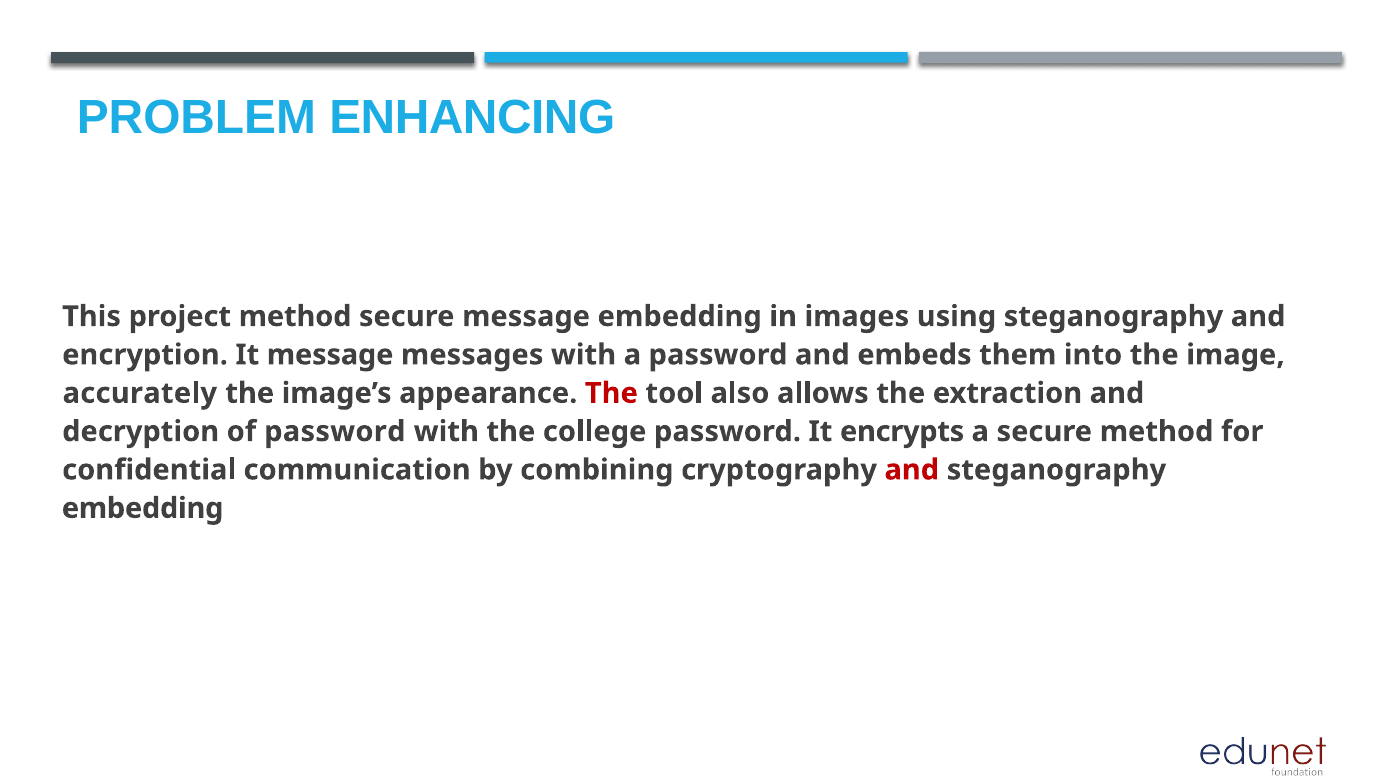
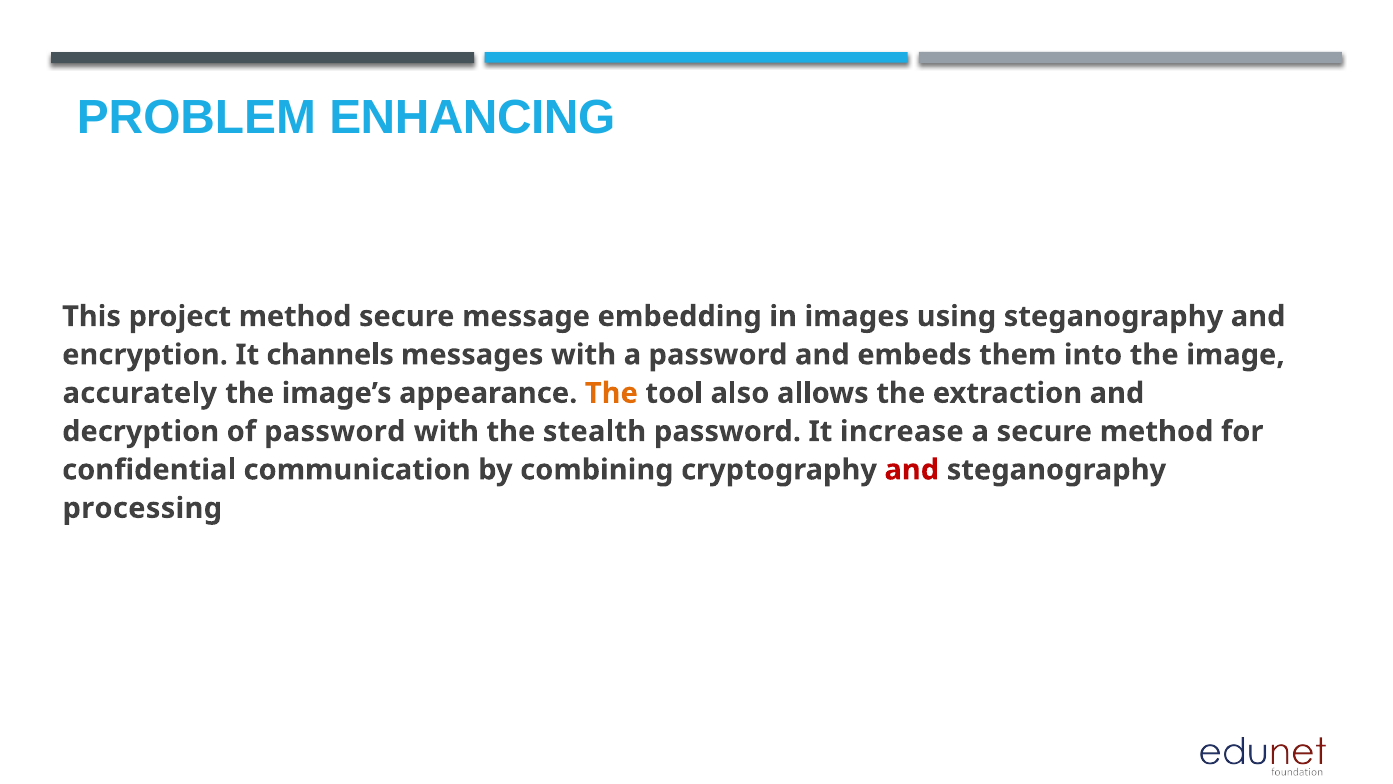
It message: message -> channels (330, 355)
The colour: red -> orange (611, 393)
college: college -> stealth (595, 431)
encrypts: encrypts -> increase (902, 431)
embedding: embedding -> processing (142, 508)
